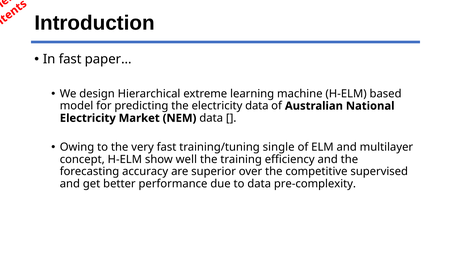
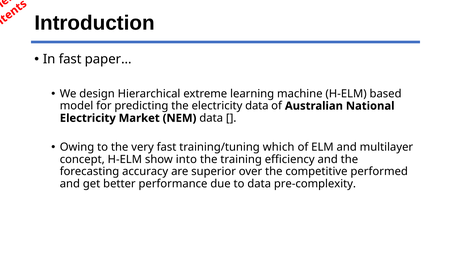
single: single -> which (279, 147)
well: well -> into (186, 159)
supervised: supervised -> performed (379, 171)
